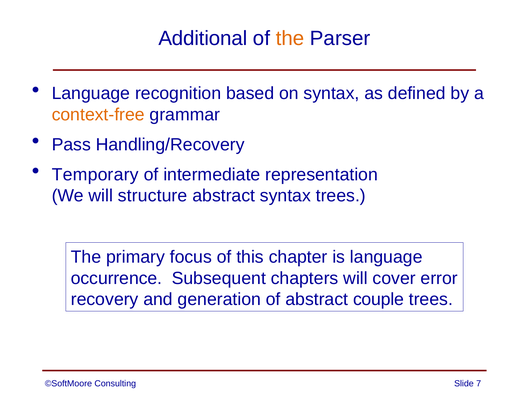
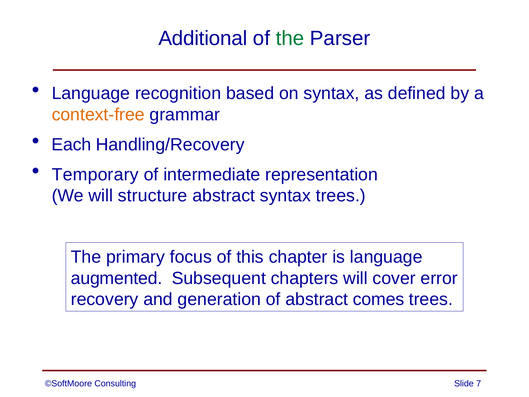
the colour: orange -> green (290, 38)
Pass: Pass -> Each (71, 145)
occurrence: occurrence -> augmented (117, 278)
couple: couple -> comes (379, 299)
